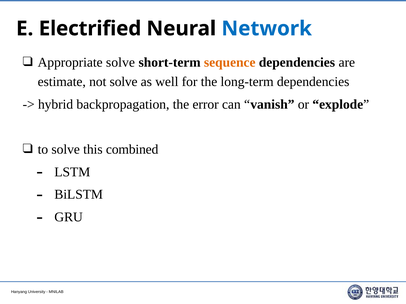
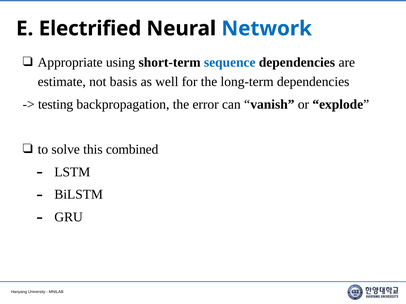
Appropriate solve: solve -> using (121, 63)
sequence colour: orange -> blue (230, 63)
not solve: solve -> basis (123, 82)
hybrid: hybrid -> testing (56, 105)
